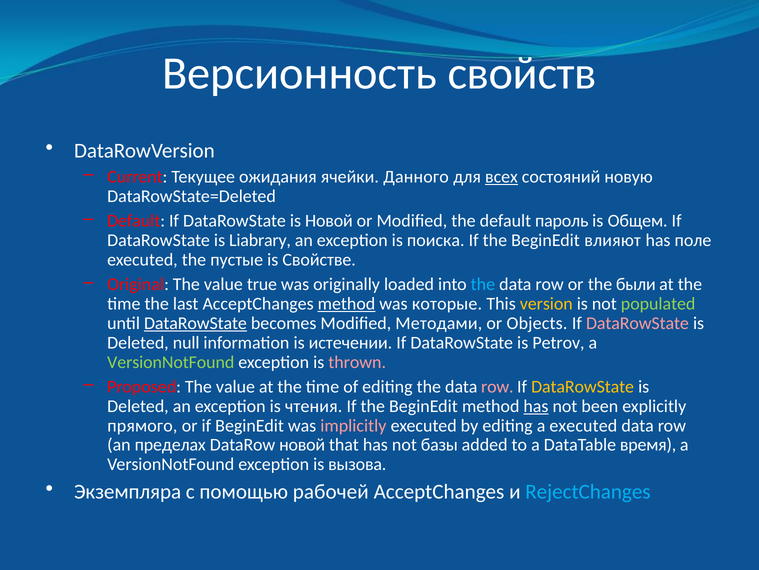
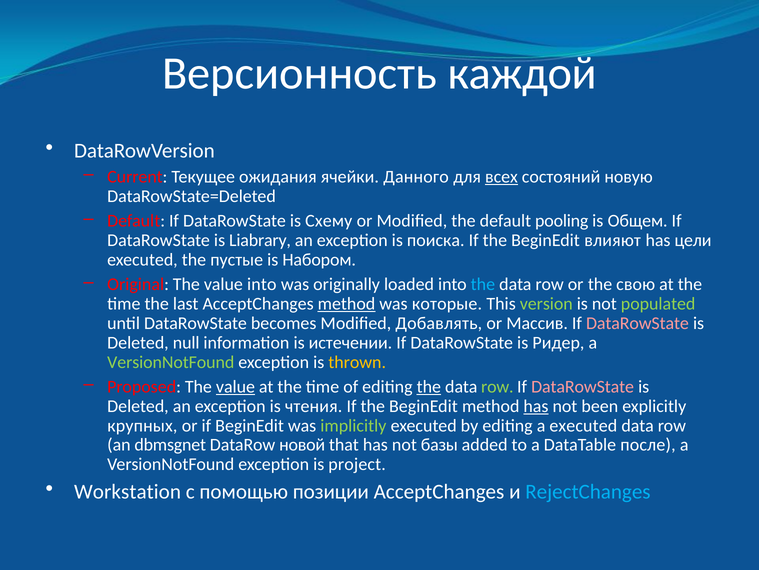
свойств: свойств -> каждой (522, 73)
is Новой: Новой -> Схему (329, 221)
пароль: пароль -> pooling (562, 221)
поле: поле -> цели (693, 240)
Свойстве: Свойстве -> Набором (319, 259)
value true: true -> into (262, 284)
были: были -> свою (636, 284)
version colour: yellow -> light green (546, 304)
DataRowState underline: present -> none (195, 323)
Методами: Методами -> Добавлять (439, 323)
Objects: Objects -> Массив (537, 323)
Petrov: Petrov -> Ридер (558, 342)
thrown colour: pink -> yellow (357, 362)
value underline: none -> present (235, 386)
the underline: none -> present (429, 386)
row colour: pink -> light green (497, 386)
DataRowState colour: yellow -> pink (583, 386)
прямого: прямого -> крупных (142, 425)
implicitly colour: pink -> light green (353, 425)
пределах: пределах -> dbmsgnet (170, 444)
время: время -> после (648, 444)
вызова: вызова -> project (357, 464)
Экземпляра: Экземпляра -> Workstation (127, 491)
рабочей: рабочей -> позиции (331, 491)
